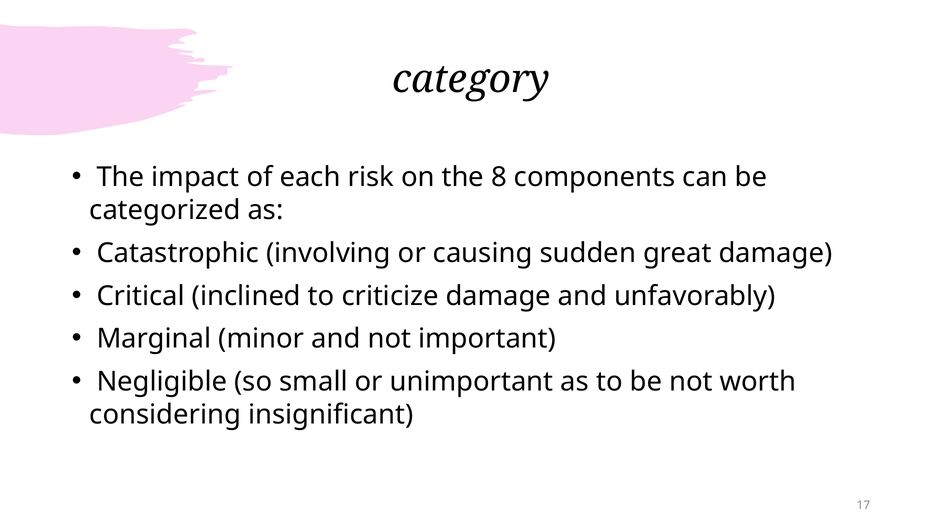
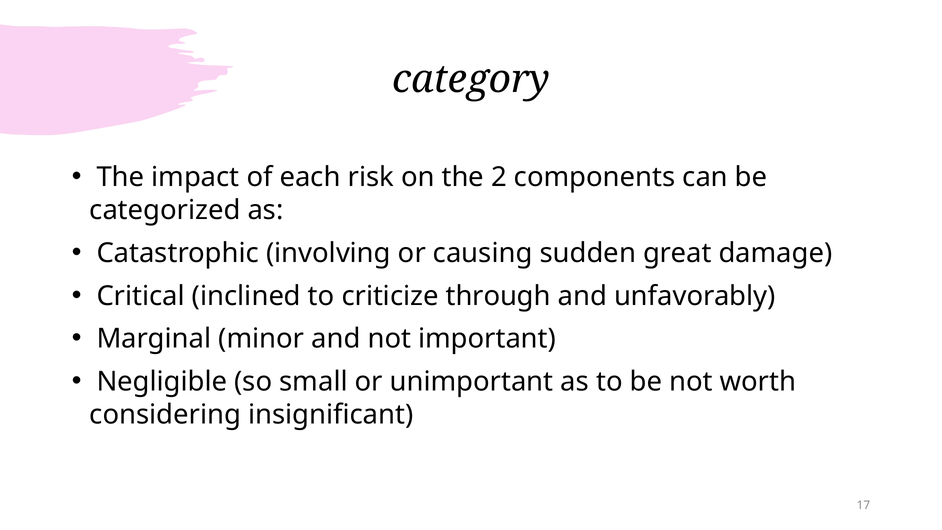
8: 8 -> 2 (499, 177)
criticize damage: damage -> through (498, 296)
